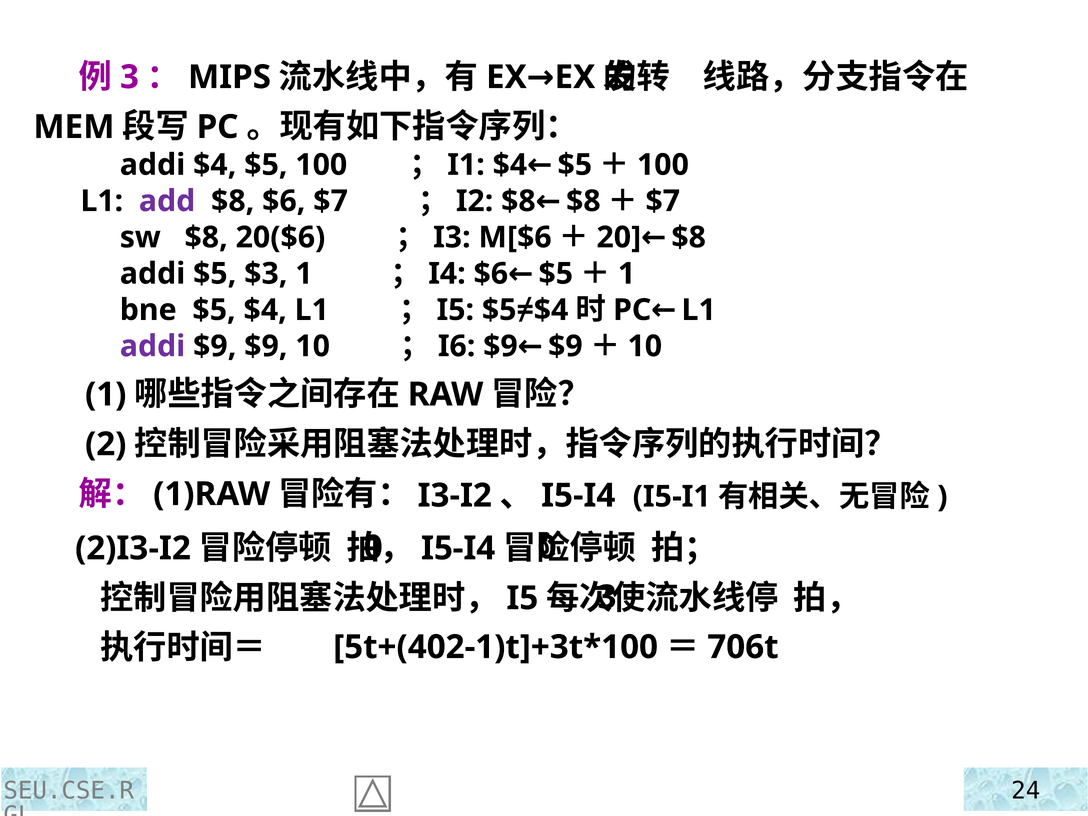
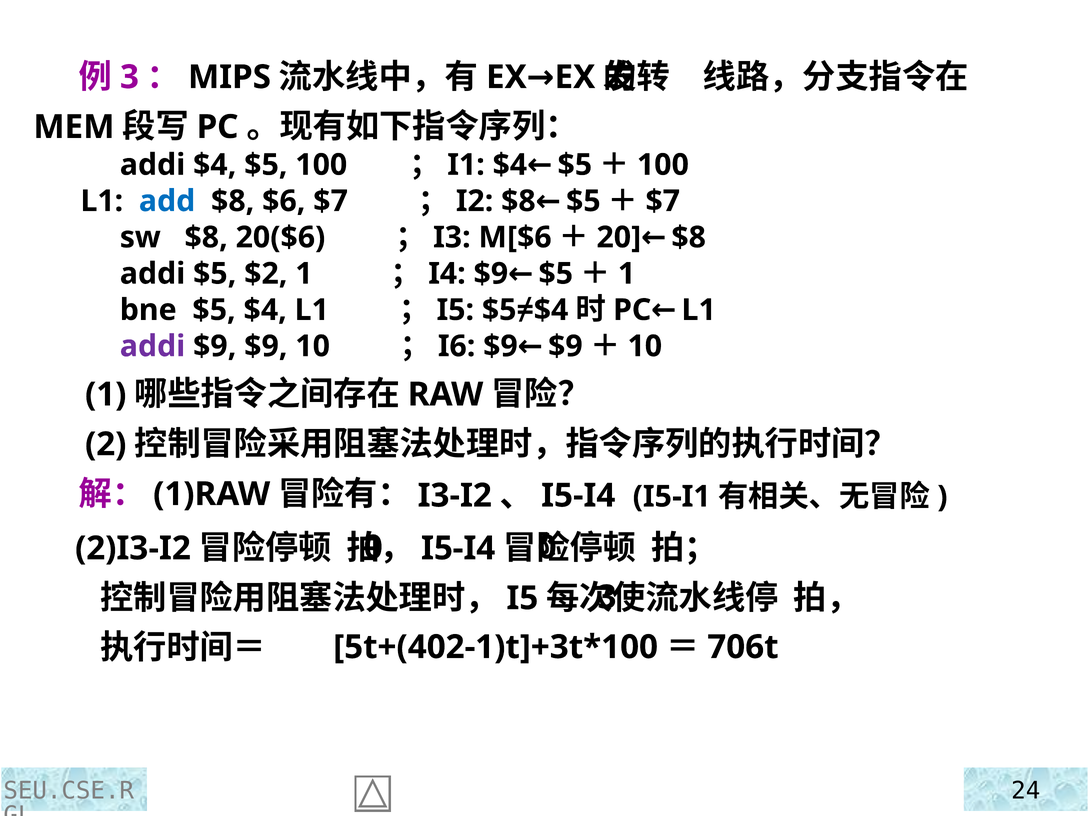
add colour: purple -> blue (167, 201)
$8: $8 -> $5 (583, 201)
$3: $3 -> $2 (266, 274)
$6: $6 -> $9 (491, 274)
